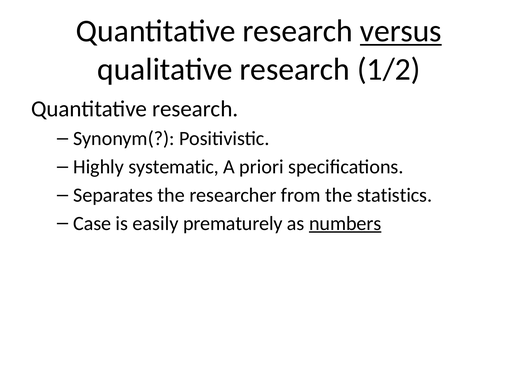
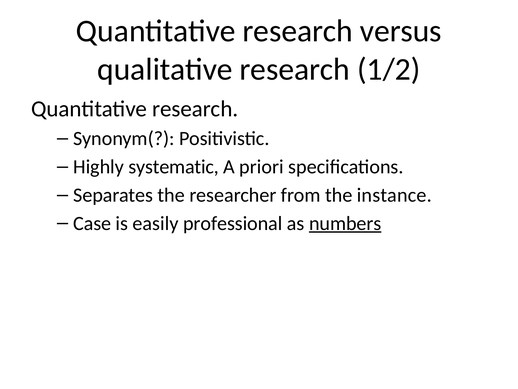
versus underline: present -> none (401, 31)
statistics: statistics -> instance (394, 195)
prematurely: prematurely -> professional (233, 223)
